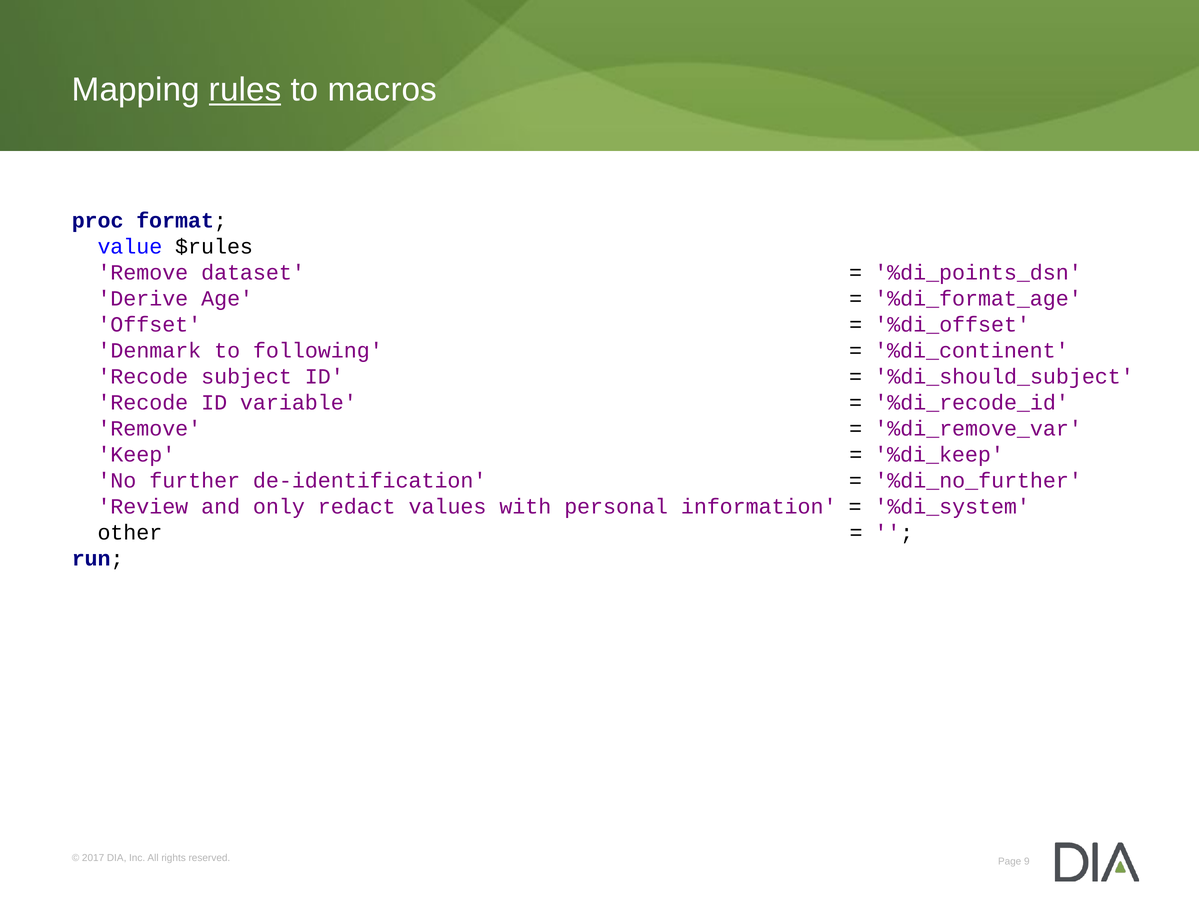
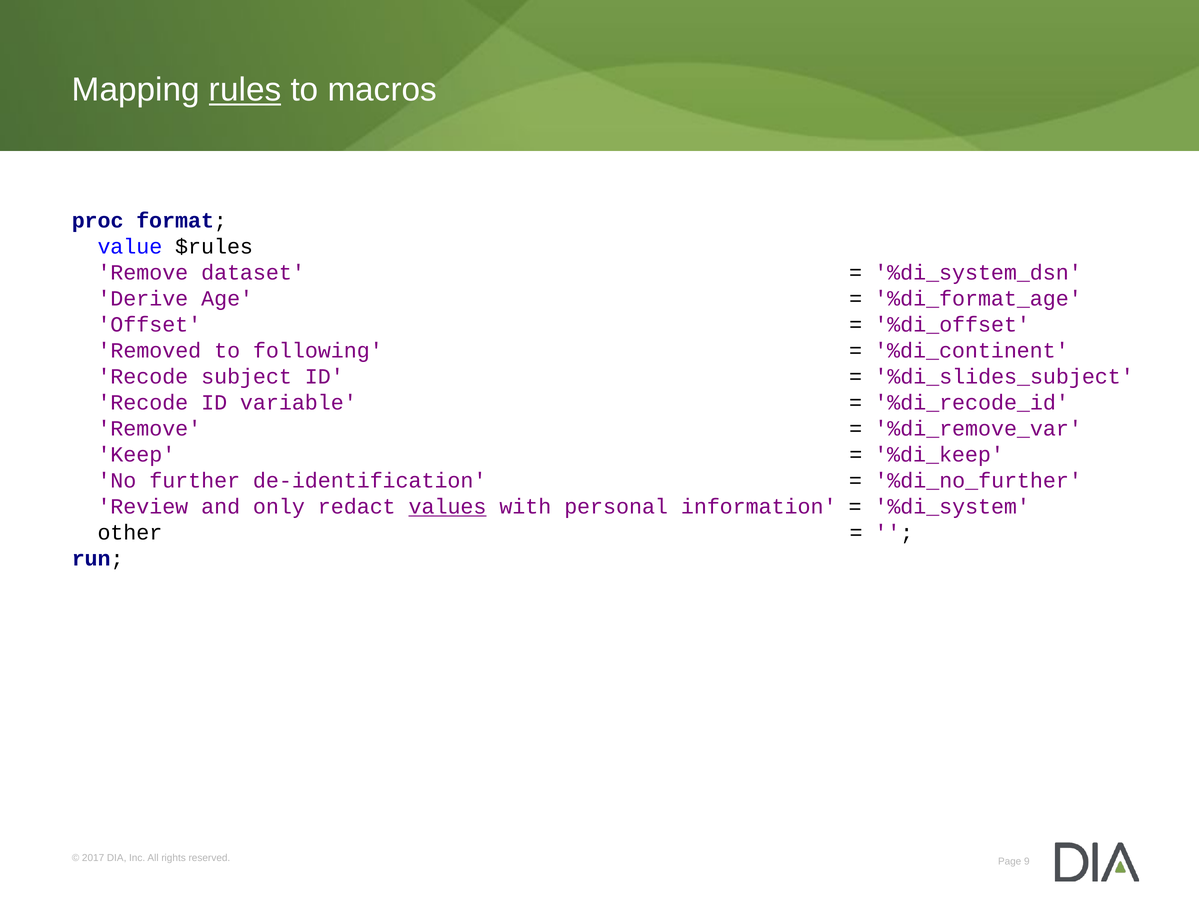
%di_points_dsn: %di_points_dsn -> %di_system_dsn (978, 273)
Denmark: Denmark -> Removed (149, 351)
%di_should_subject: %di_should_subject -> %di_slides_subject (1004, 377)
values underline: none -> present (448, 507)
